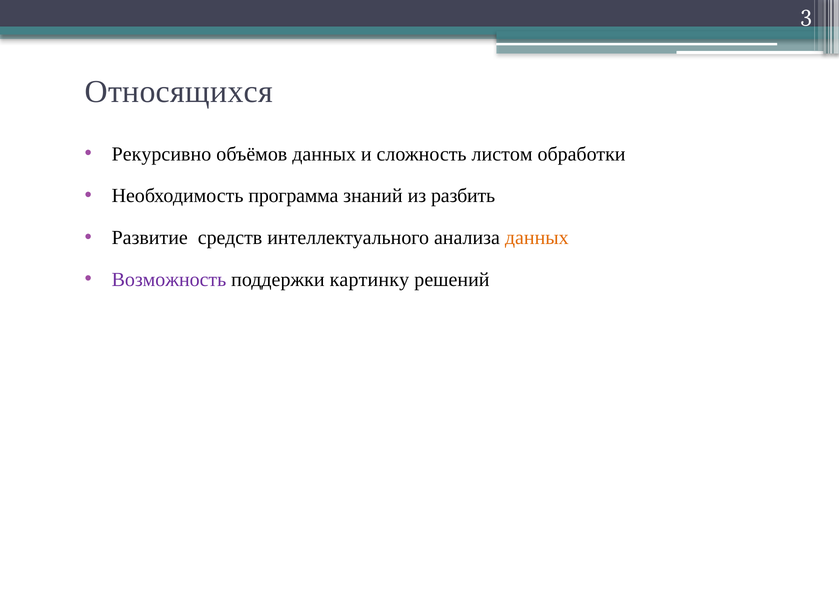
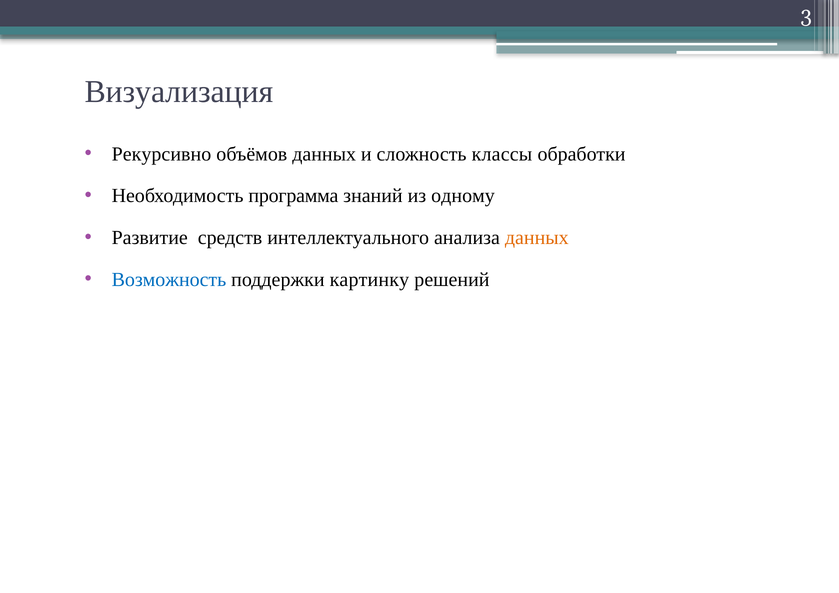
Относящихся: Относящихся -> Визуализация (179, 92)
листом: листом -> классы (502, 154)
разбить: разбить -> одному (463, 196)
Возможность colour: purple -> blue (169, 280)
